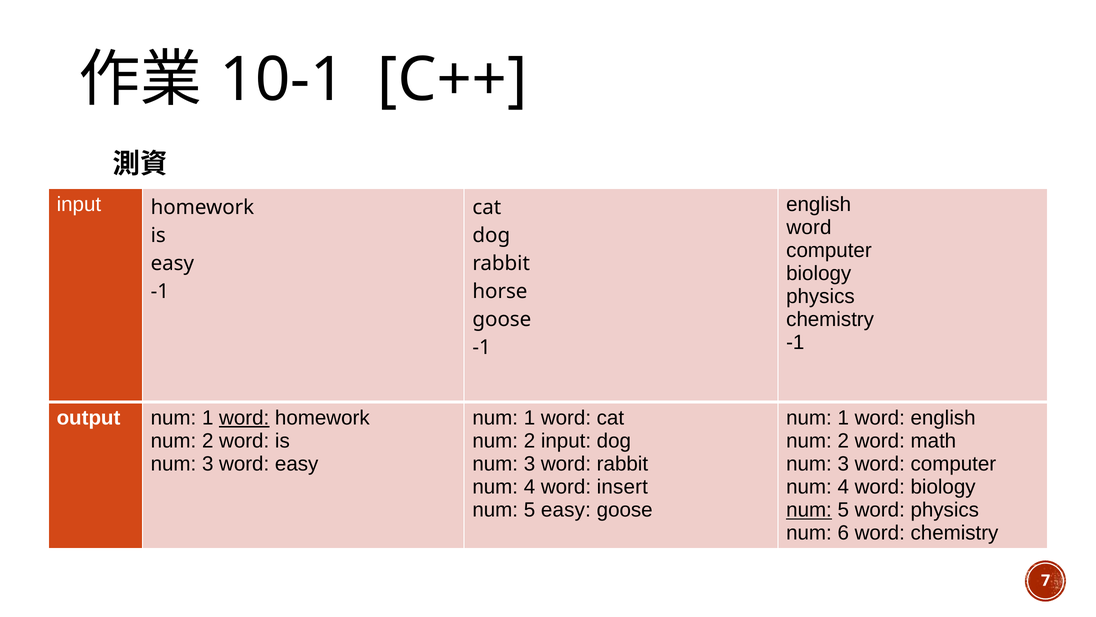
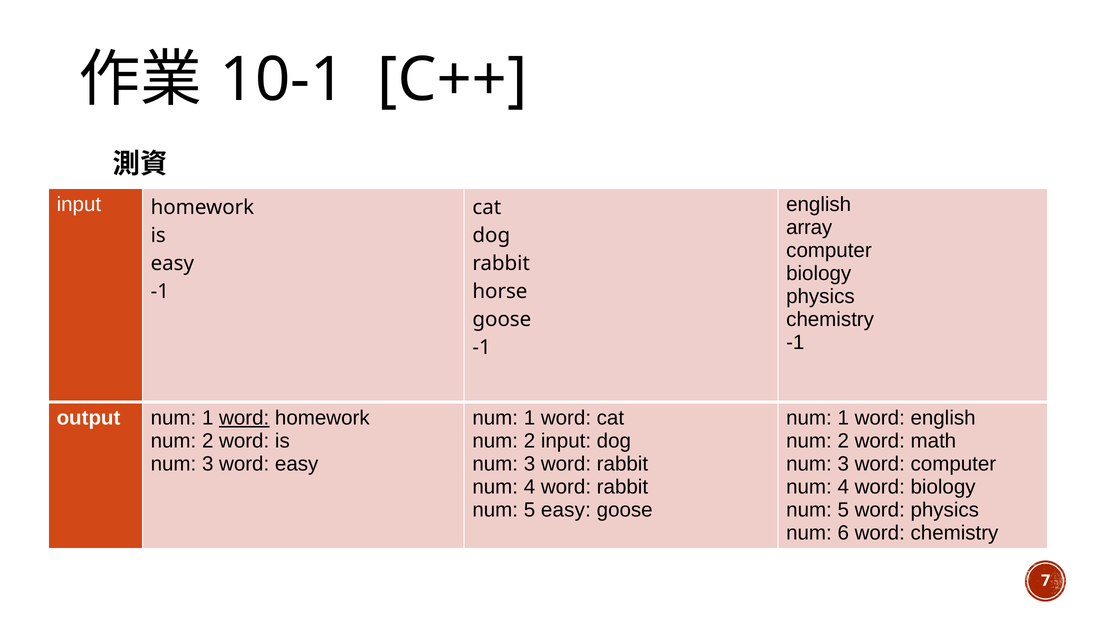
word: word -> array (809, 227)
4 word insert: insert -> rabbit (622, 487)
num underline: present -> none (809, 510)
